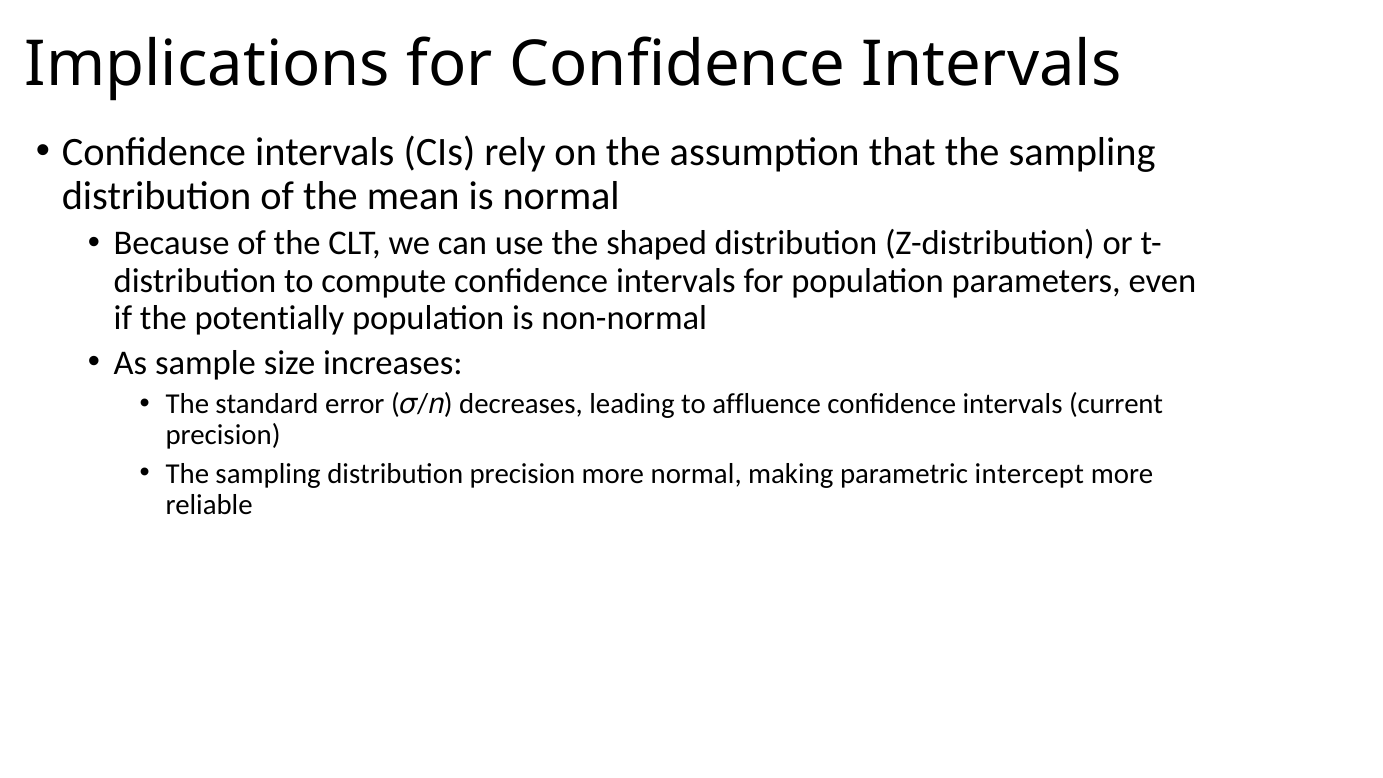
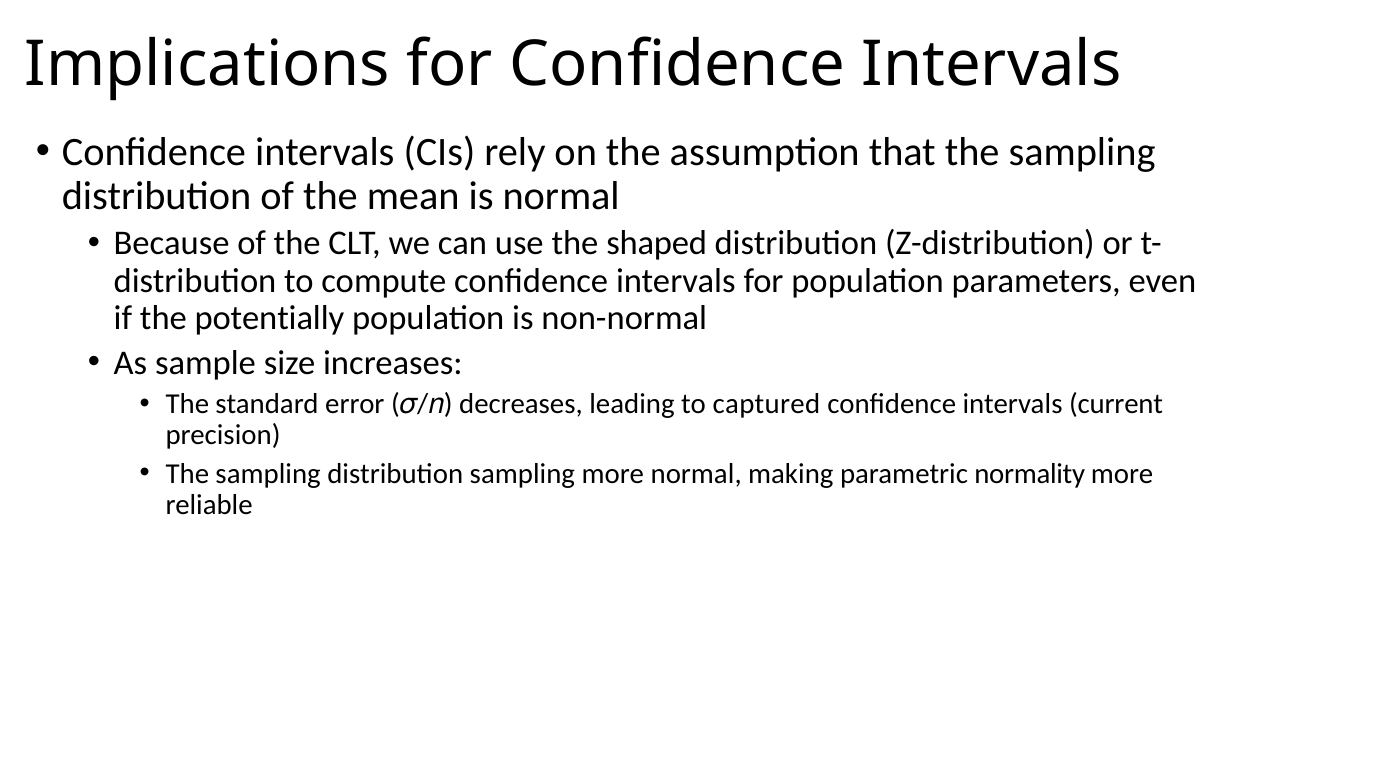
affluence: affluence -> captured (766, 404)
distribution precision: precision -> sampling (522, 473)
intercept: intercept -> normality (1030, 473)
